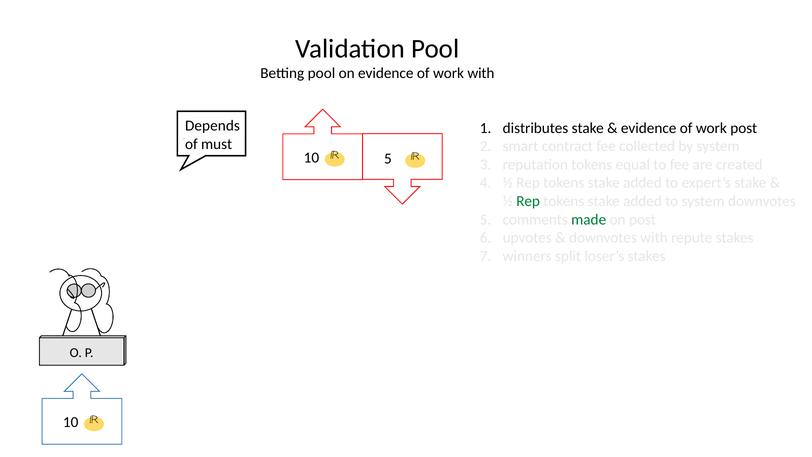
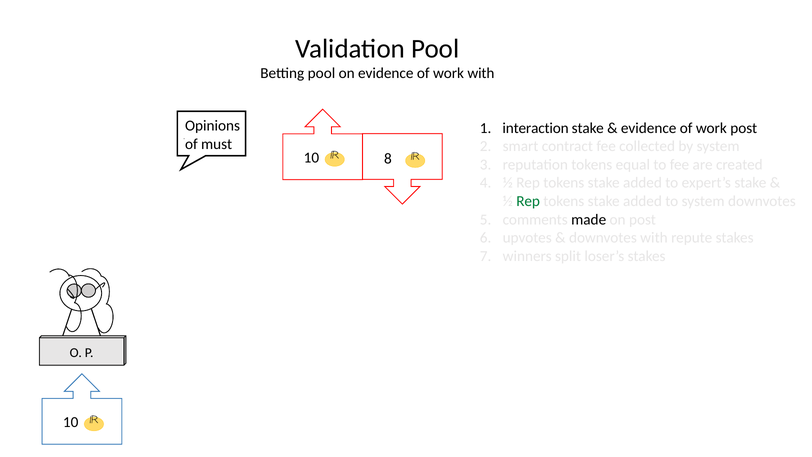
Depends: Depends -> Opinions (213, 126)
distributes: distributes -> interaction (536, 128)
10 5: 5 -> 8 (388, 159)
made colour: green -> black (589, 219)
